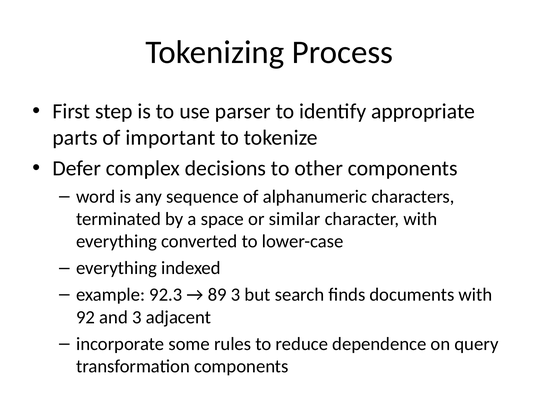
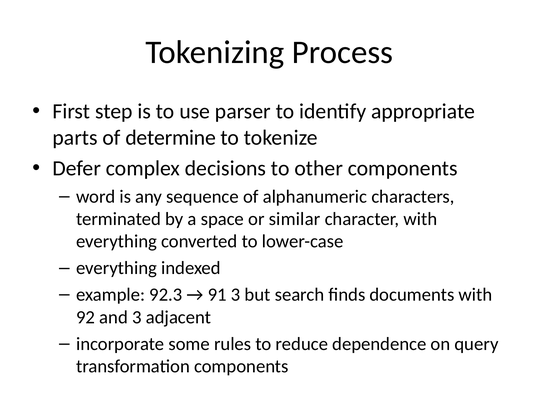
important: important -> determine (171, 138)
89: 89 -> 91 (217, 295)
